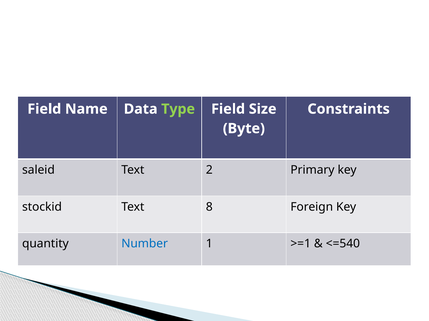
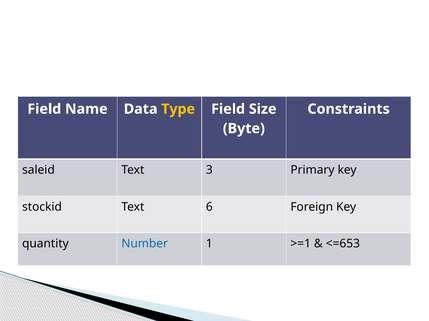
Type colour: light green -> yellow (178, 109)
2: 2 -> 3 (209, 170)
8: 8 -> 6 (209, 207)
<=540: <=540 -> <=653 (343, 244)
